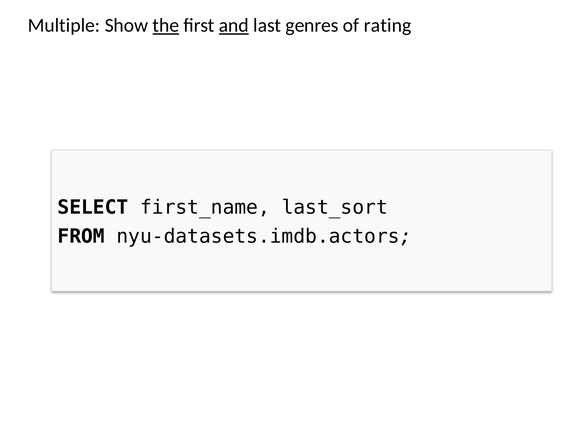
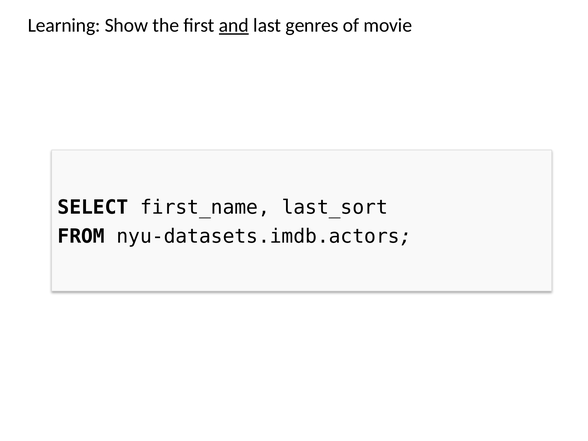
Multiple: Multiple -> Learning (64, 25)
the underline: present -> none (166, 25)
rating: rating -> movie (388, 25)
